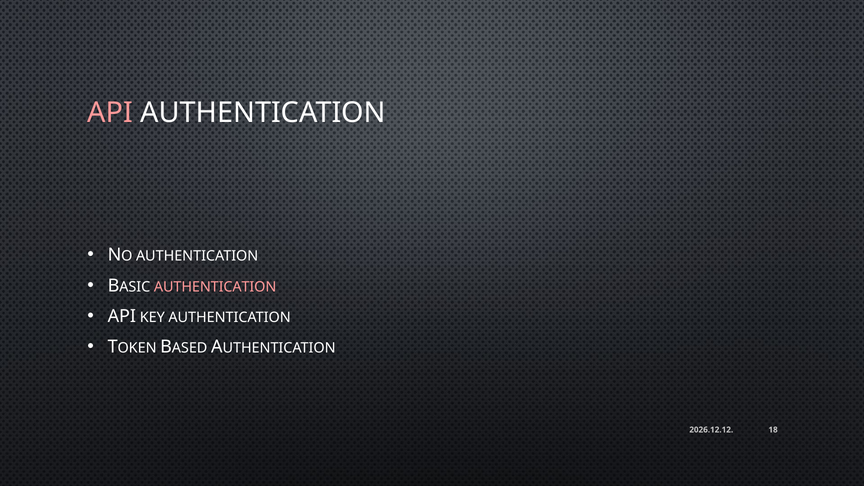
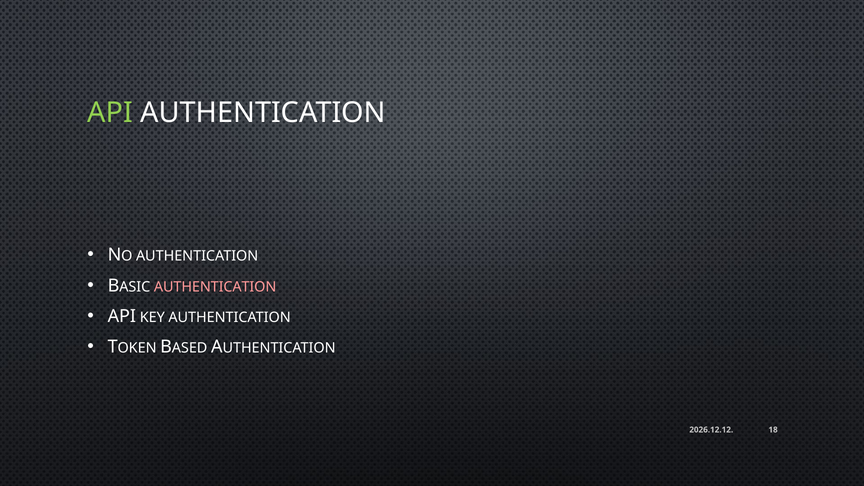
API colour: pink -> light green (110, 113)
